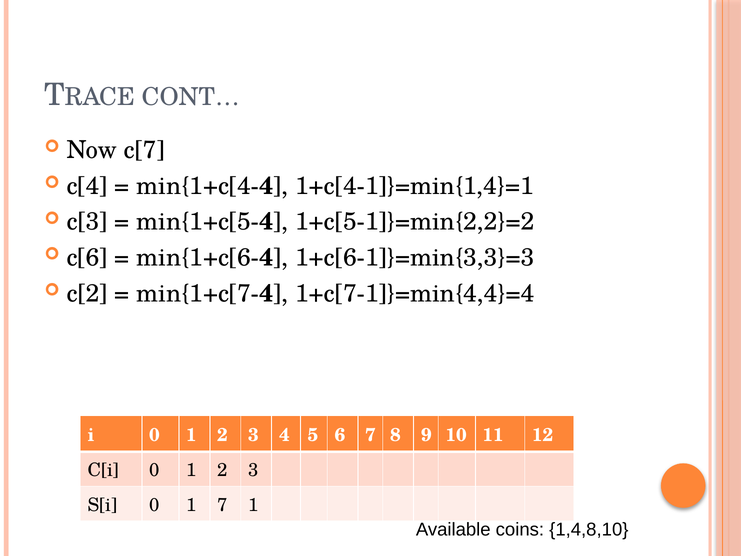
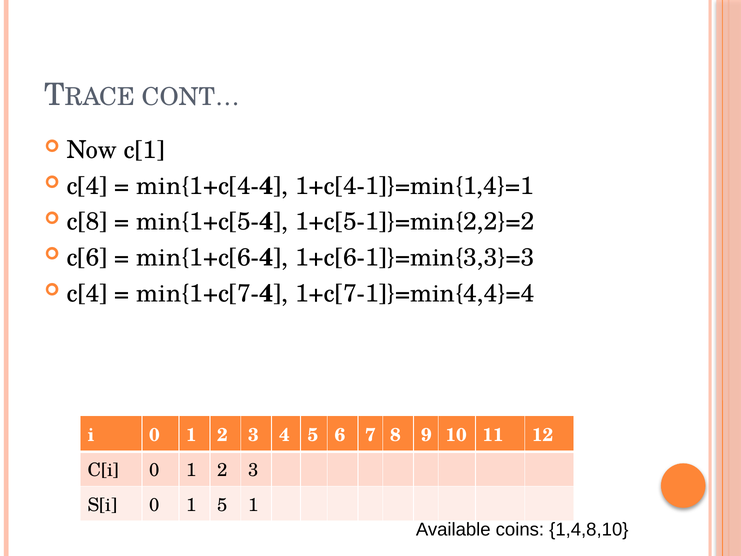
c[7: c[7 -> c[1 (144, 150)
c[3: c[3 -> c[8 (87, 222)
c[2: c[2 -> c[4 (87, 293)
1 7: 7 -> 5 (222, 505)
